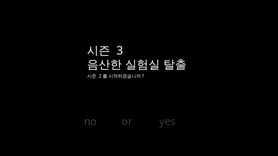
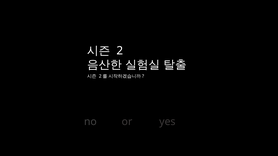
3: 3 -> 2 (120, 51)
